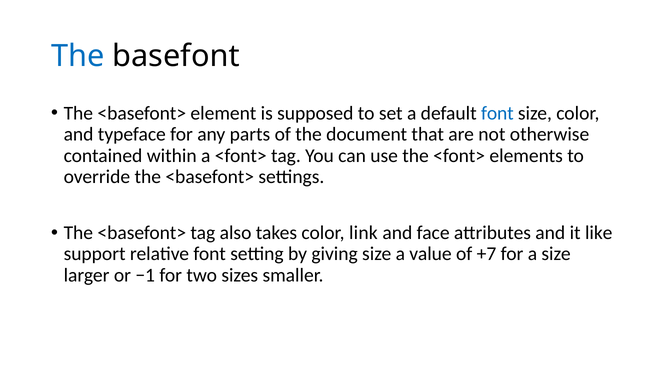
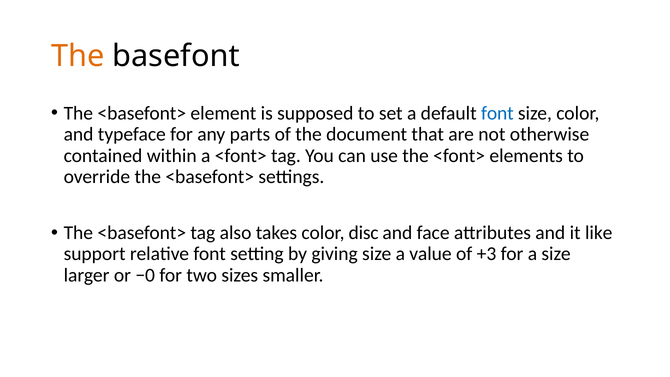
The colour: blue -> orange (78, 56)
link: link -> disc (364, 233)
+7: +7 -> +3 (487, 254)
−1: −1 -> −0 (145, 275)
